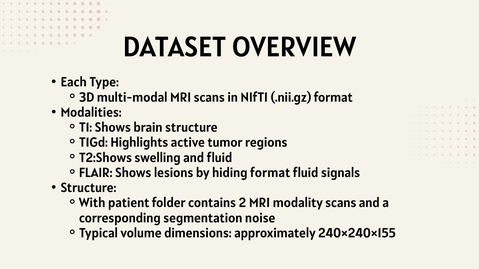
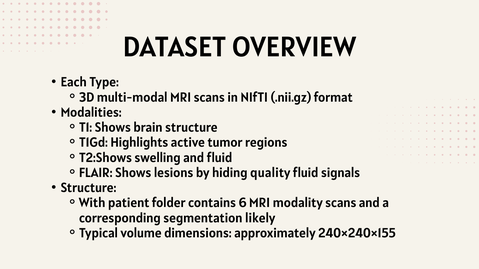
hiding format: format -> quality (270, 173)
2: 2 -> 6 (243, 203)
noise: noise -> likely (260, 218)
